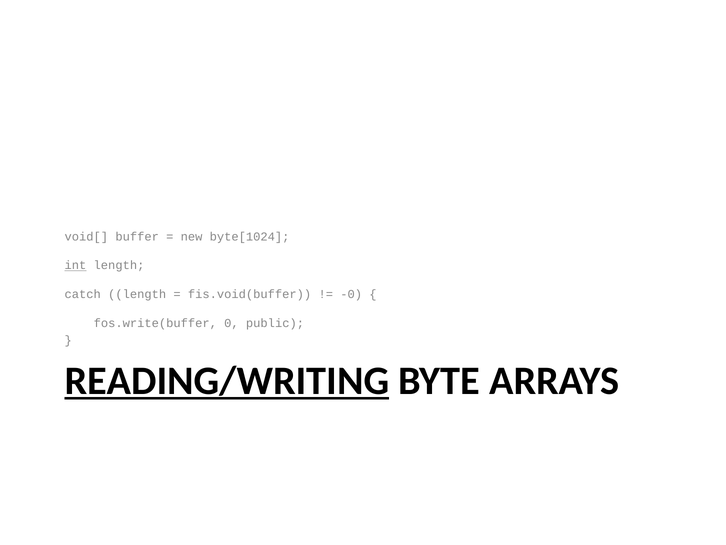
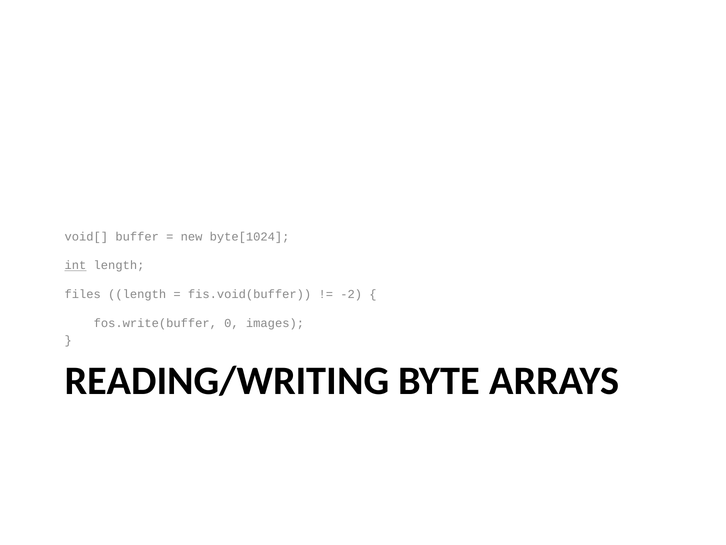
catch: catch -> files (83, 294)
-0: -0 -> -2 (351, 294)
public: public -> images (275, 323)
READING/WRITING underline: present -> none (227, 381)
